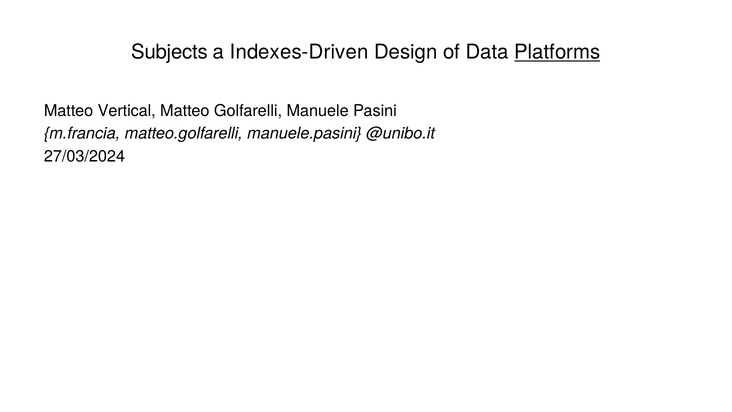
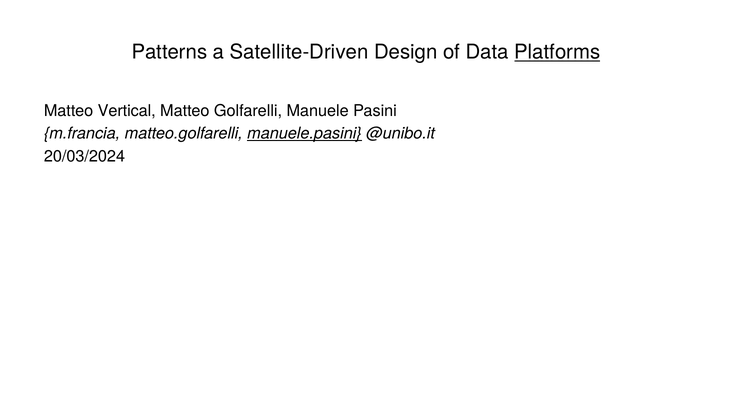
Subjects: Subjects -> Patterns (169, 52)
Indexes-Driven: Indexes-Driven -> Satellite-Driven (299, 52)
manuele.pasini underline: none -> present (305, 133)
27/03/2024: 27/03/2024 -> 20/03/2024 (84, 156)
